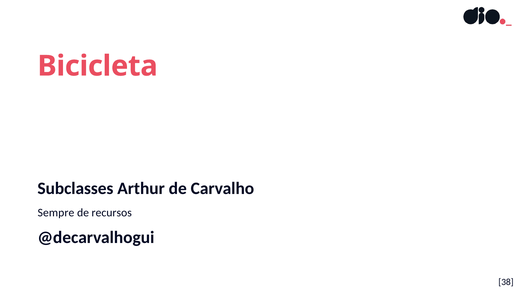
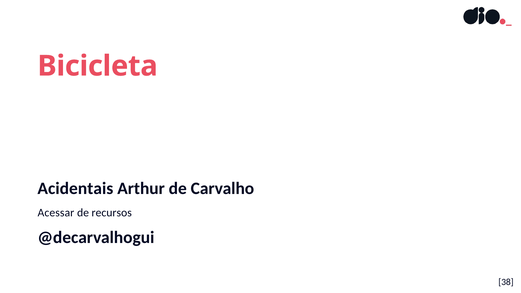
Subclasses: Subclasses -> Acidentais (75, 188)
Sempre: Sempre -> Acessar (56, 213)
